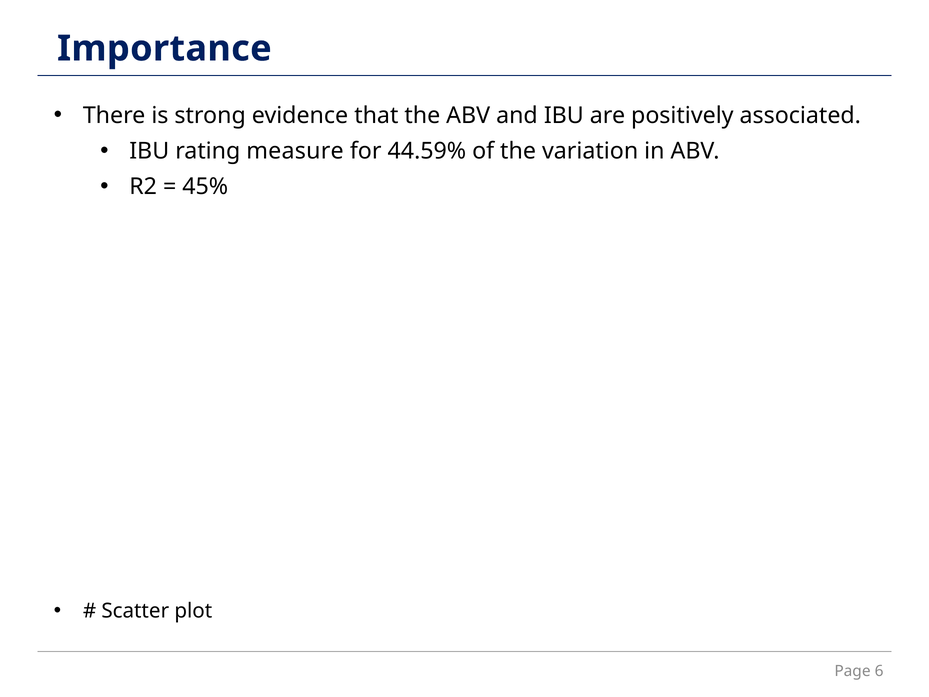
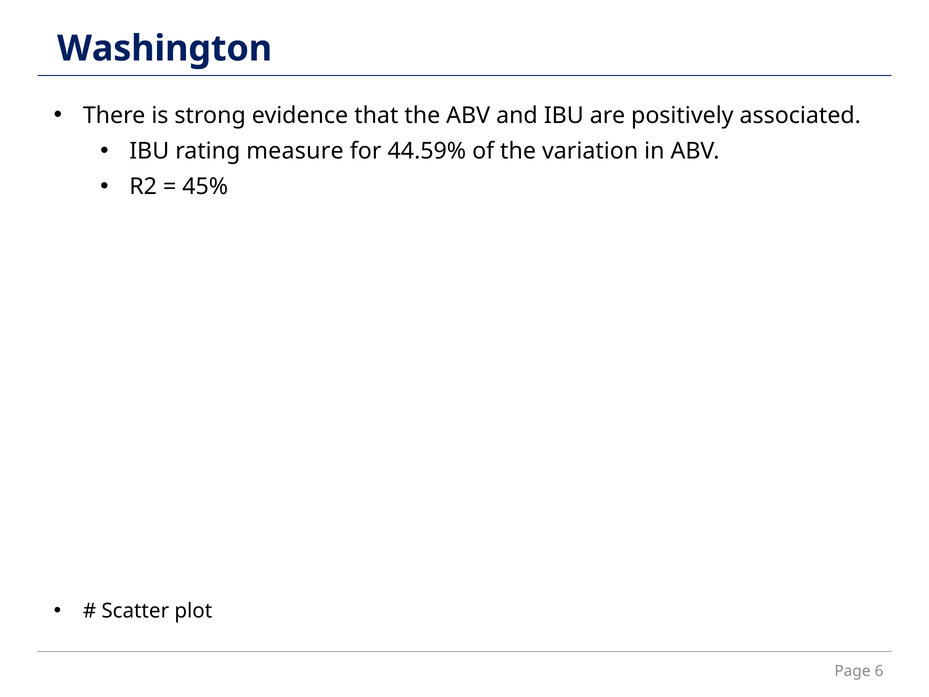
Importance: Importance -> Washington (165, 49)
